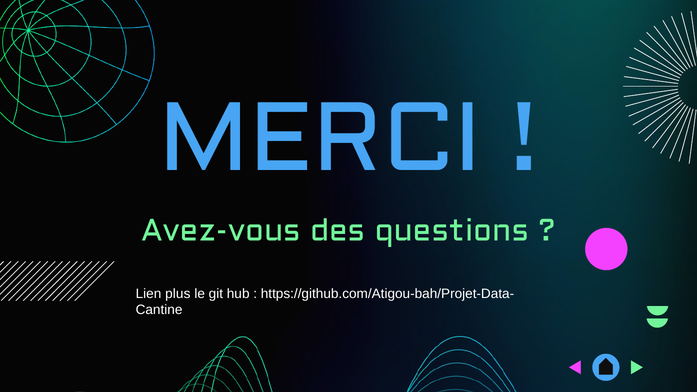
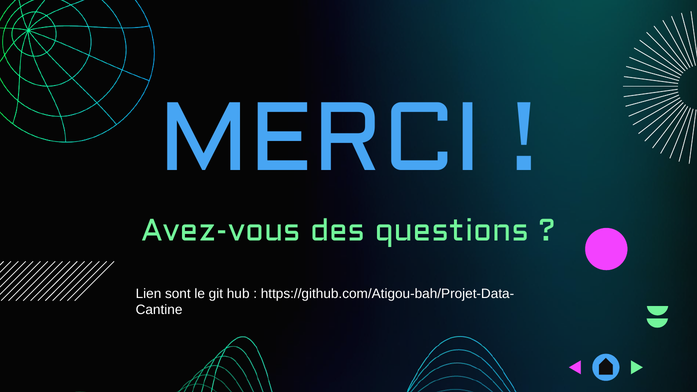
plus: plus -> sont (178, 294)
